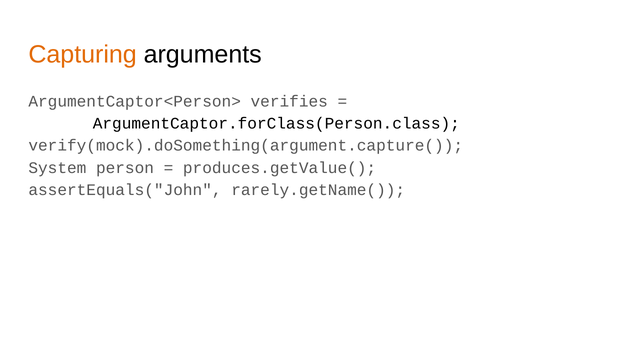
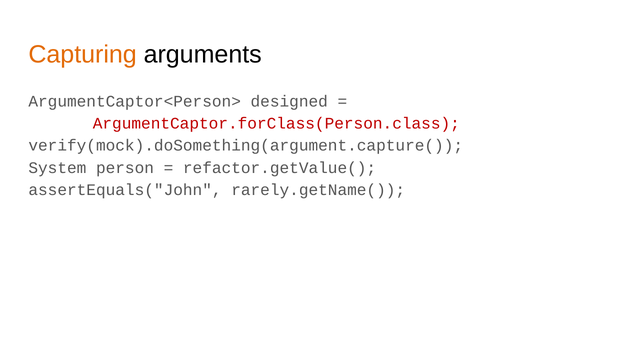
verifies: verifies -> designed (289, 101)
ArgumentCaptor.forClass(Person.class colour: black -> red (276, 123)
produces.getValue(: produces.getValue( -> refactor.getValue( (280, 168)
